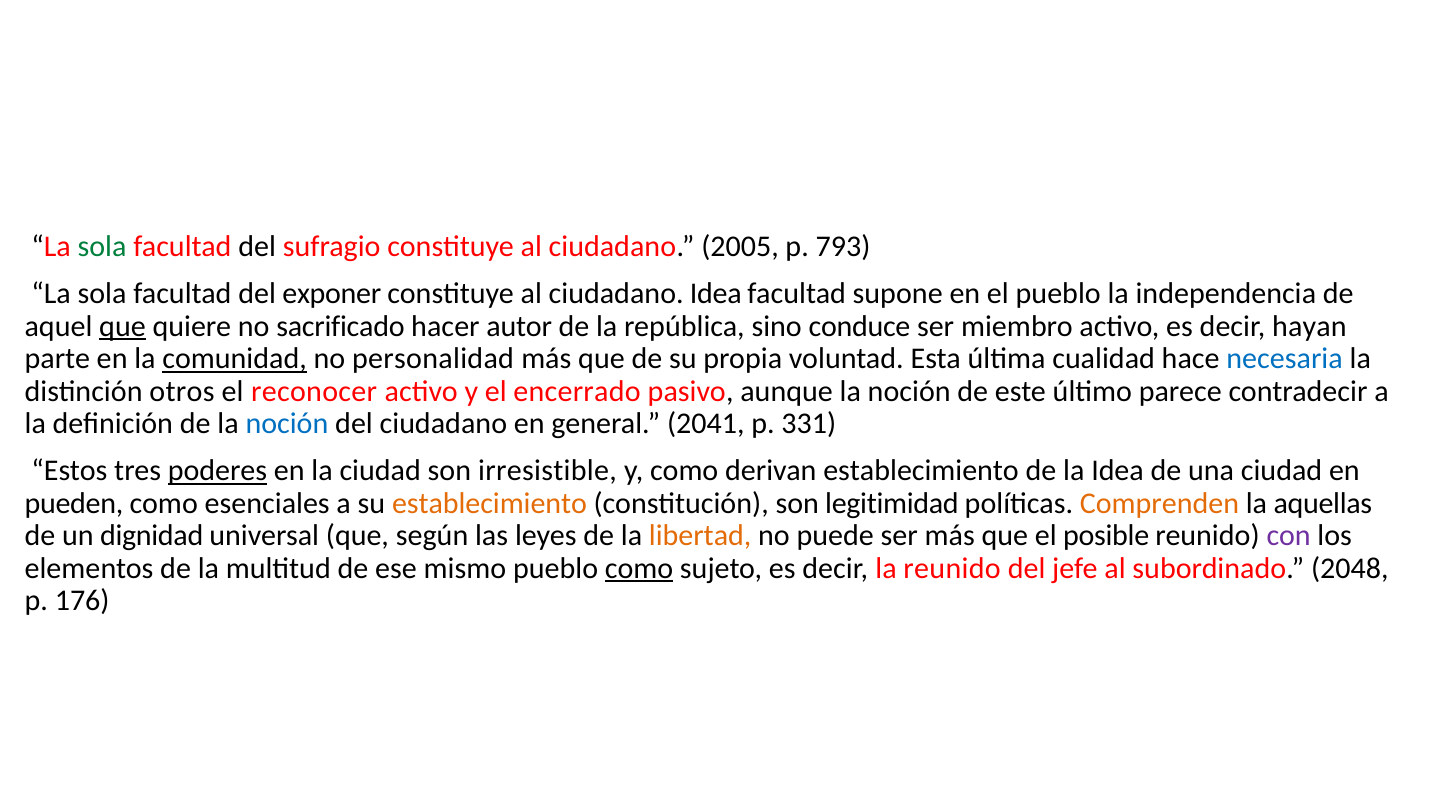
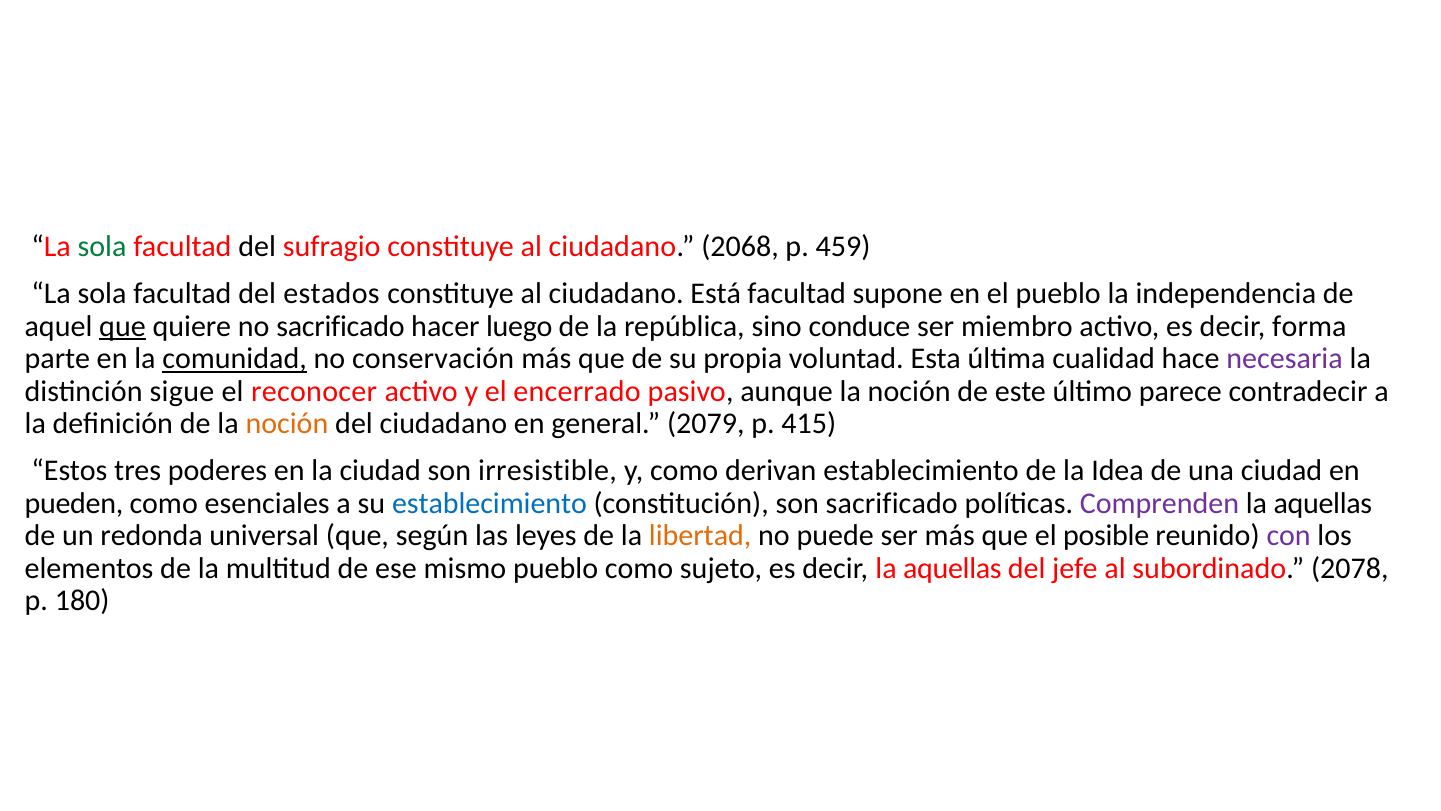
2005: 2005 -> 2068 (740, 246)
793: 793 -> 459 (843, 246)
exponer: exponer -> estados (332, 294)
ciudadano Idea: Idea -> Está (716, 294)
autor: autor -> luego (519, 326)
hayan: hayan -> forma (1309, 326)
personalidad: personalidad -> conservación (433, 359)
necesaria colour: blue -> purple (1285, 359)
otros: otros -> sigue (182, 391)
noción colour: blue -> orange (287, 423)
2041: 2041 -> 2079 (706, 423)
331: 331 -> 415 (809, 423)
poderes underline: present -> none (217, 471)
establecimiento colour: orange -> blue (489, 503)
son legitimidad: legitimidad -> sacrificado (892, 503)
Comprenden colour: orange -> purple (1159, 503)
dignidad: dignidad -> redonda (152, 536)
como underline: present -> none (639, 568)
decir la reunido: reunido -> aquellas (952, 568)
2048: 2048 -> 2078 (1350, 568)
176: 176 -> 180 (82, 600)
